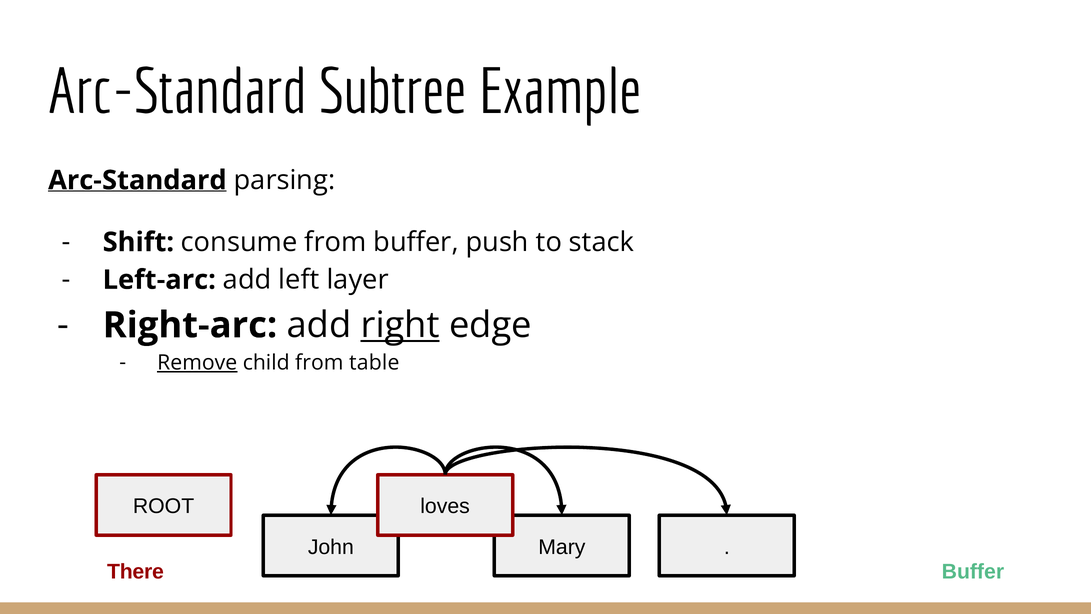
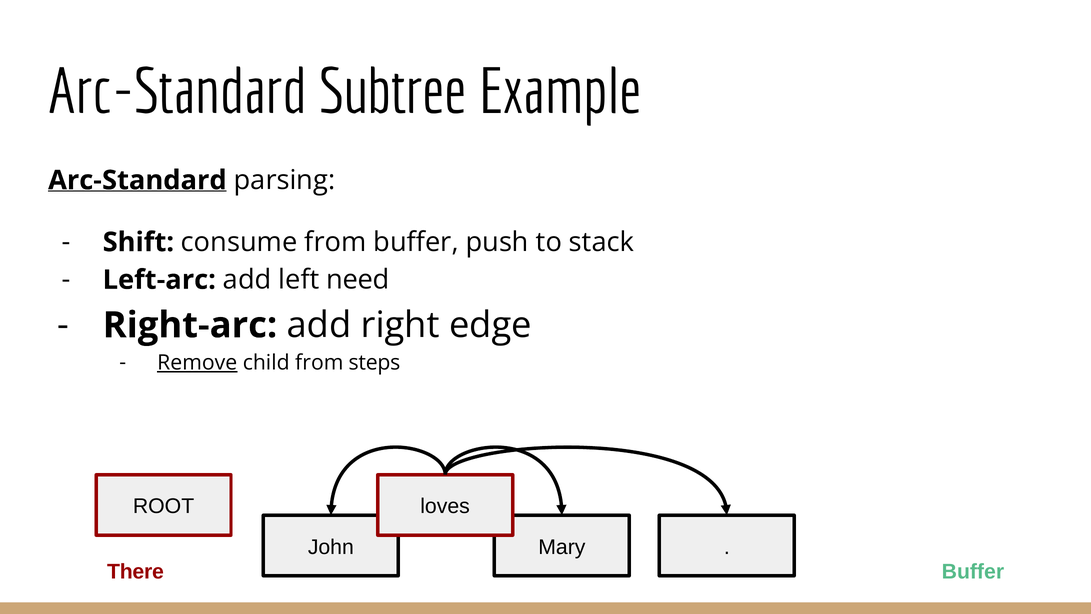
layer: layer -> need (358, 280)
right underline: present -> none (400, 325)
table: table -> steps (374, 362)
